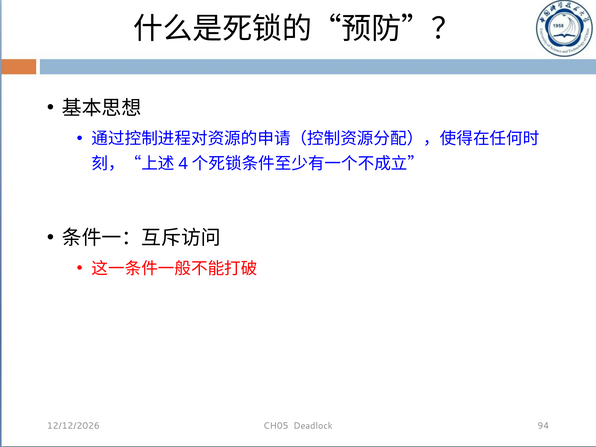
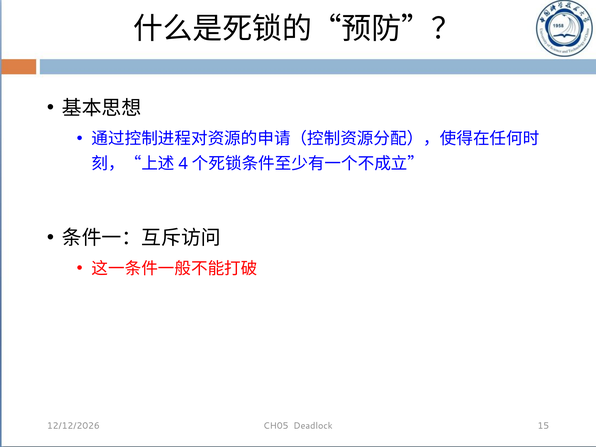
94: 94 -> 15 (543, 426)
